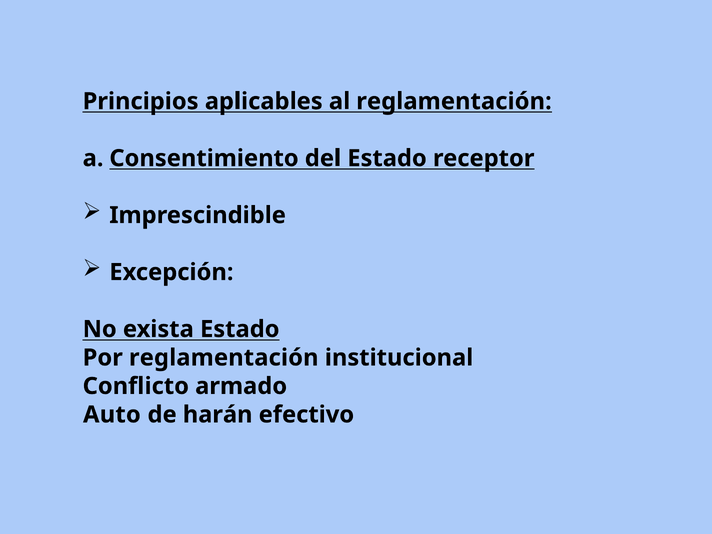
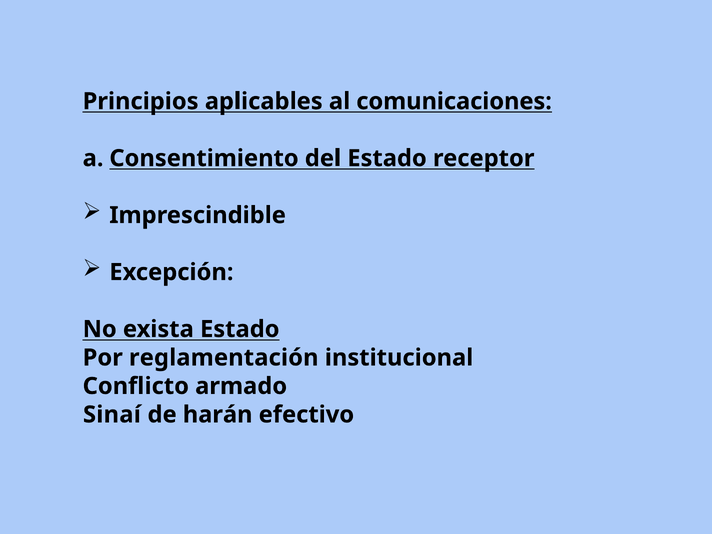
al reglamentación: reglamentación -> comunicaciones (454, 101)
Auto: Auto -> Sinaí (112, 415)
